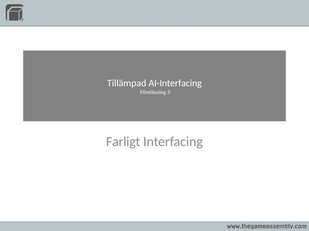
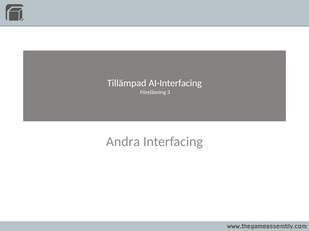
Farligt: Farligt -> Andra (123, 142)
